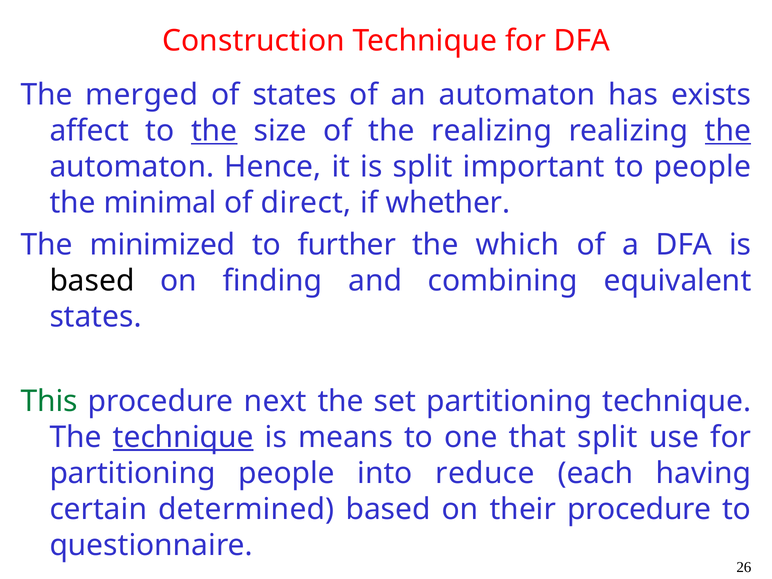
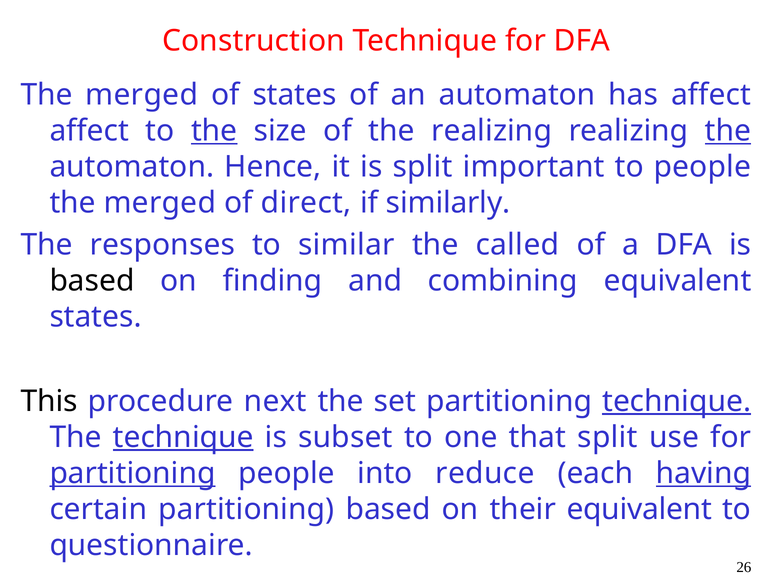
has exists: exists -> affect (711, 95)
minimal: minimal -> merged (160, 203)
whether: whether -> similarly (448, 203)
minimized: minimized -> responses (162, 245)
further: further -> similar (347, 245)
which: which -> called (517, 245)
This colour: green -> black (49, 401)
technique underline: none -> present (677, 401)
means: means -> subset (345, 437)
partitioning underline: none -> present (133, 473)
having underline: none -> present (704, 473)
certain determined: determined -> partitioning (246, 509)
their procedure: procedure -> equivalent (639, 509)
